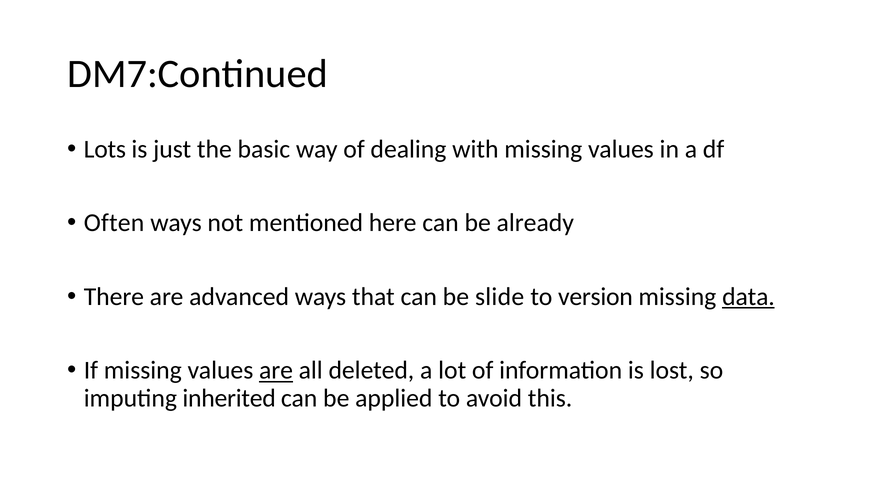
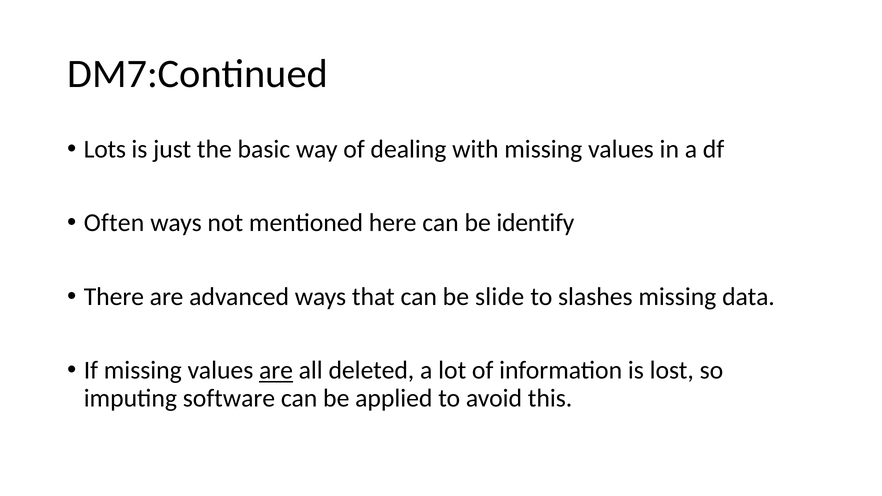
already: already -> identify (535, 223)
version: version -> slashes (595, 297)
data underline: present -> none (748, 297)
inherited: inherited -> software (229, 398)
